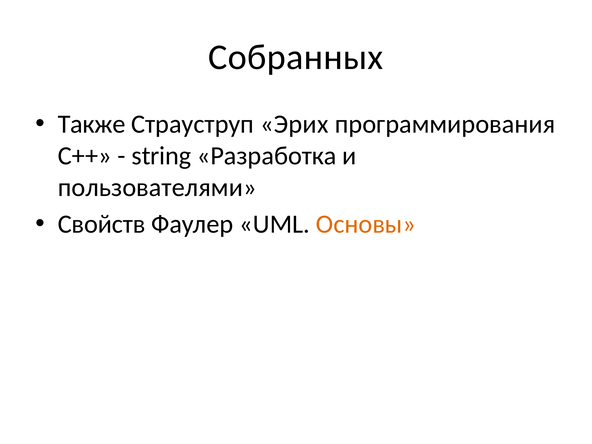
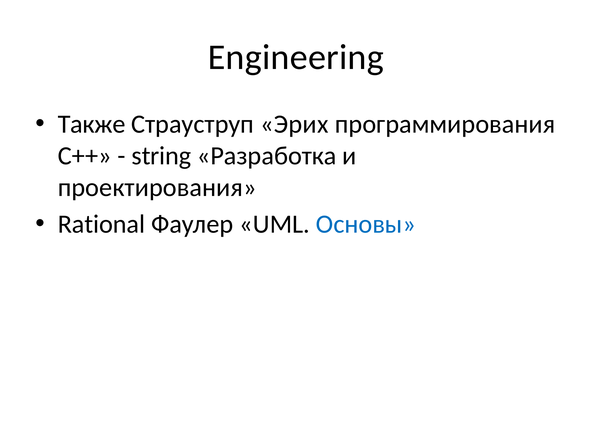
Собранных: Собранных -> Engineering (296, 57)
пользователями: пользователями -> проектирования (157, 187)
Свойств: Свойств -> Rational (101, 224)
Основы colour: orange -> blue (366, 224)
